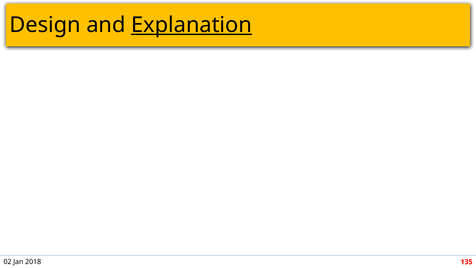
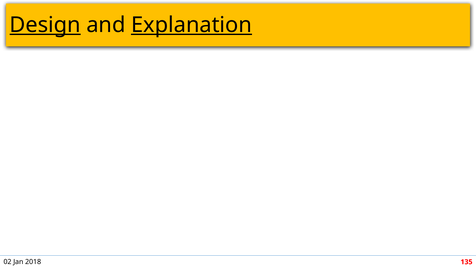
Design underline: none -> present (45, 25)
